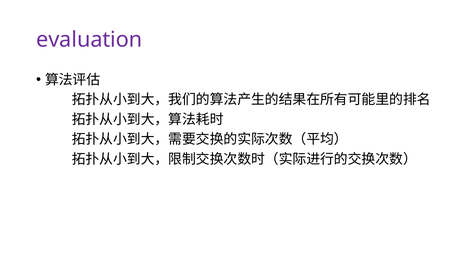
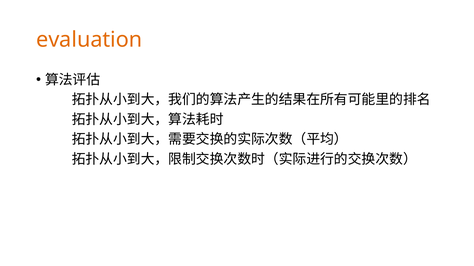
evaluation colour: purple -> orange (89, 40)
